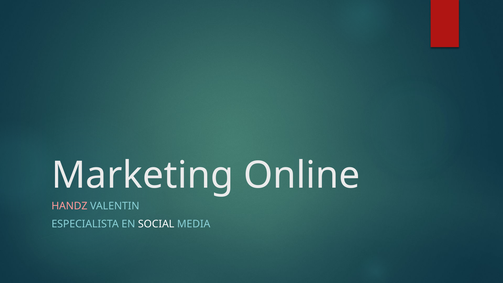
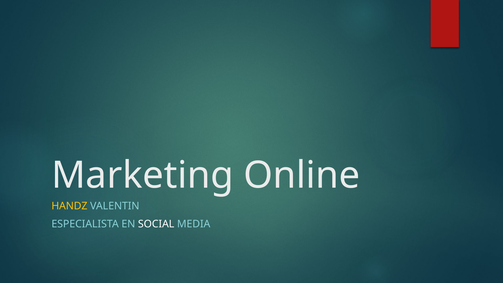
HANDZ colour: pink -> yellow (69, 206)
